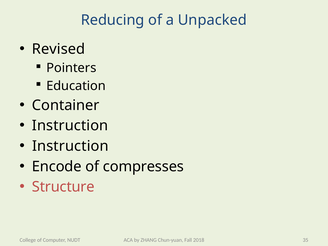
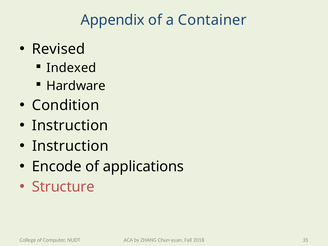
Reducing: Reducing -> Appendix (113, 20)
Unpacked: Unpacked -> Container (212, 20)
Pointers: Pointers -> Indexed (71, 68)
Education: Education -> Hardware (76, 86)
Container: Container -> Condition (66, 105)
compresses: compresses -> applications (143, 167)
